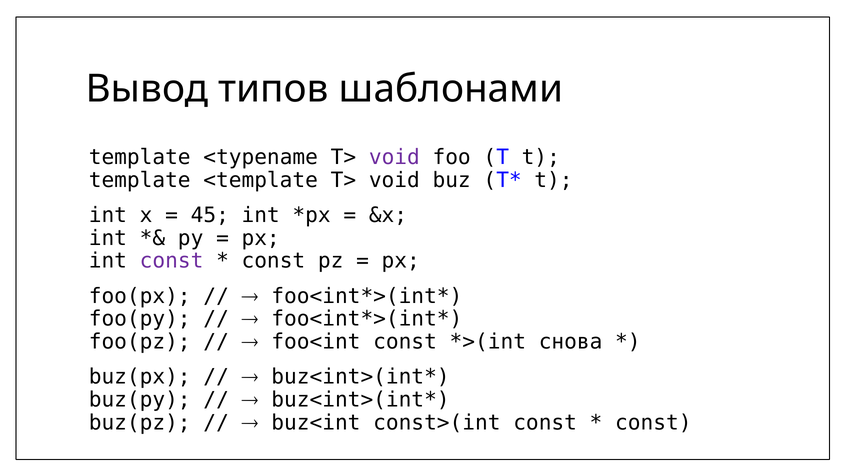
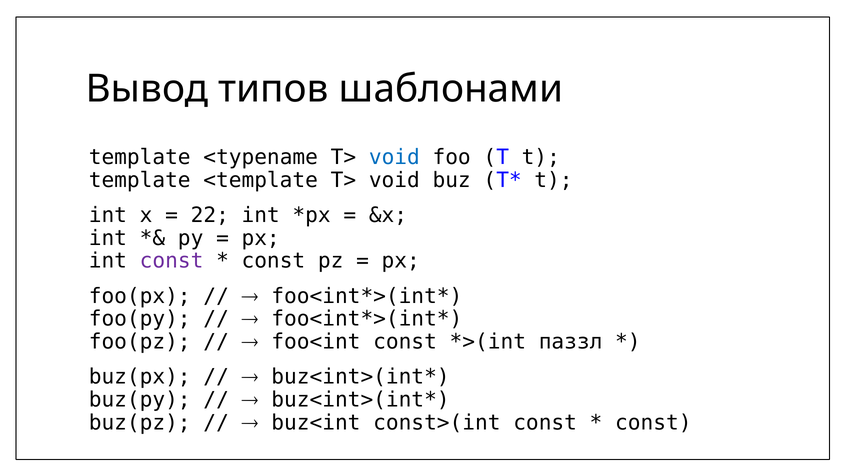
void colour: purple -> blue (394, 157)
45: 45 -> 22 (210, 215)
снова: снова -> паззл (571, 342)
